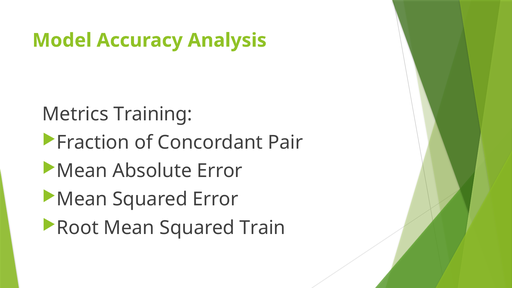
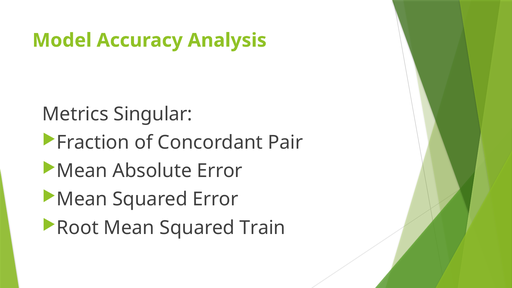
Training: Training -> Singular (153, 114)
